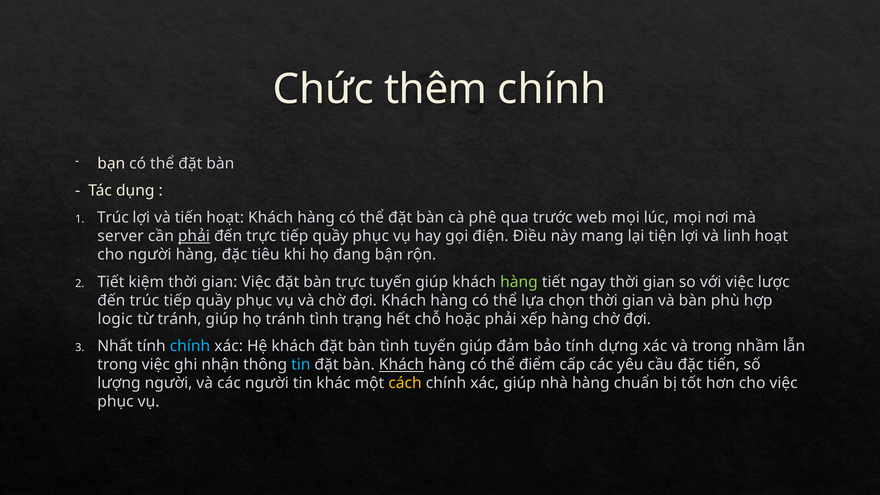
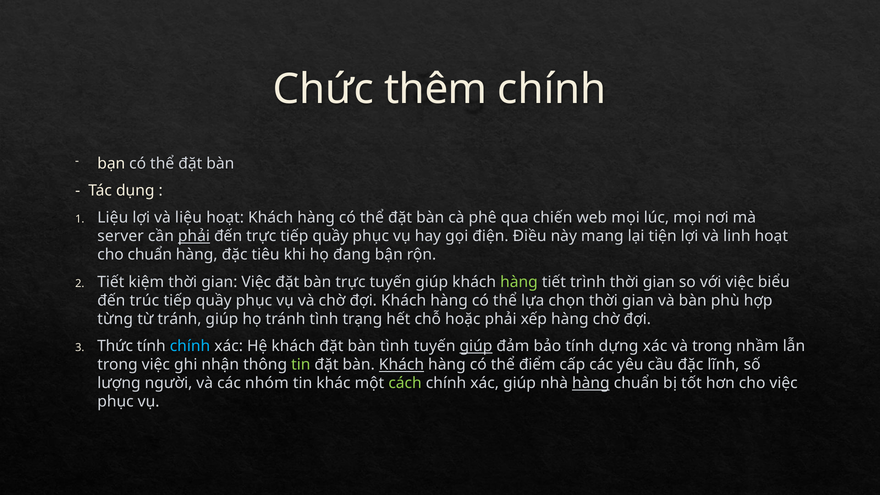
Trúc: Trúc -> Liệu (113, 218)
và tiến: tiến -> liệu (188, 218)
trước: trước -> chiến (553, 218)
cho người: người -> chuẩn (150, 255)
ngay: ngay -> trình (588, 282)
lược: lược -> biểu (774, 282)
logic: logic -> từng (115, 319)
Nhất: Nhất -> Thức (115, 346)
giúp underline: none -> present (476, 346)
tin colour: light blue -> light green (301, 365)
đặc tiến: tiến -> lĩnh (723, 365)
các người: người -> nhóm (267, 383)
cách colour: yellow -> light green (405, 383)
hàng underline: none -> present (591, 383)
